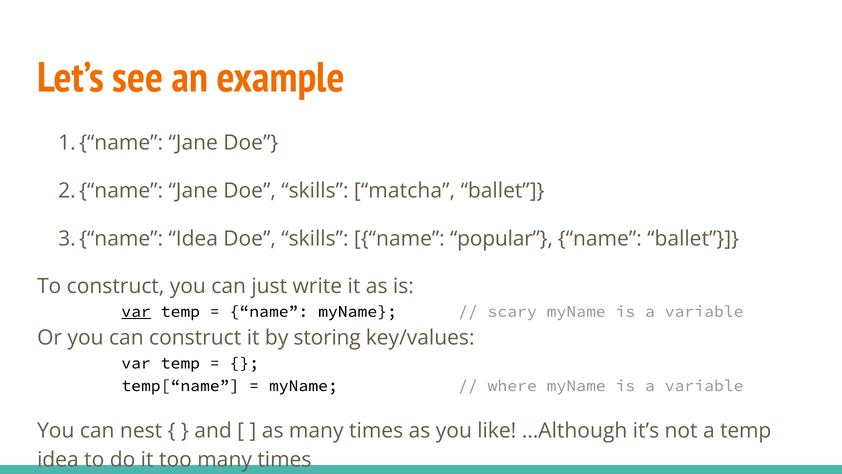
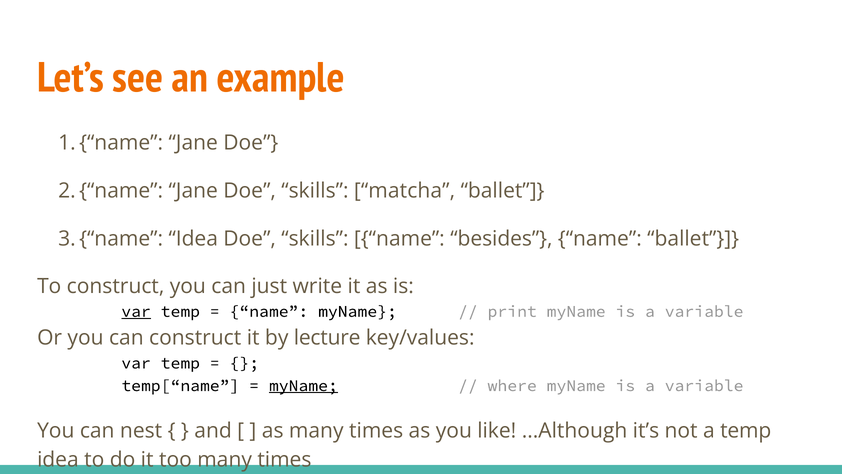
popular: popular -> besides (501, 238)
scary: scary -> print (512, 311)
storing: storing -> lecture (327, 338)
myName underline: none -> present (303, 385)
